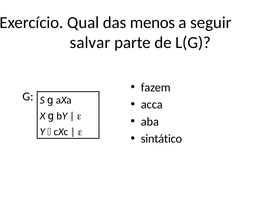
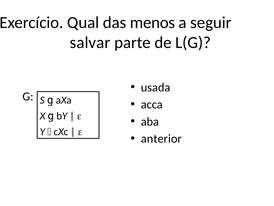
fazem: fazem -> usada (156, 87)
sintático: sintático -> anterior (161, 138)
